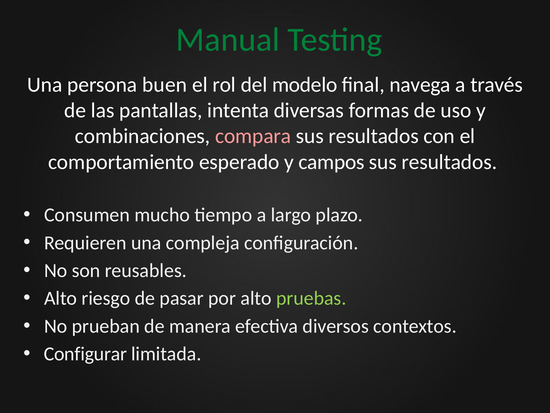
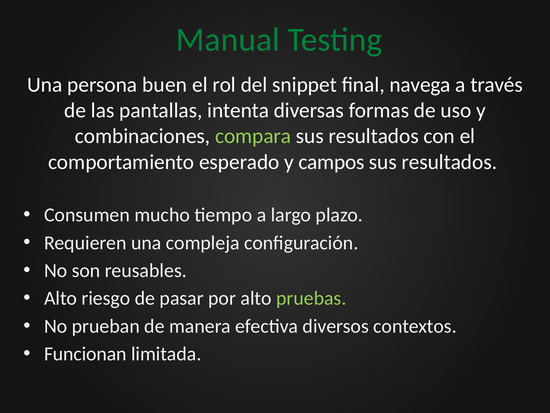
modelo: modelo -> snippet (305, 85)
compara colour: pink -> light green (253, 136)
Configurar: Configurar -> Funcionan (85, 354)
